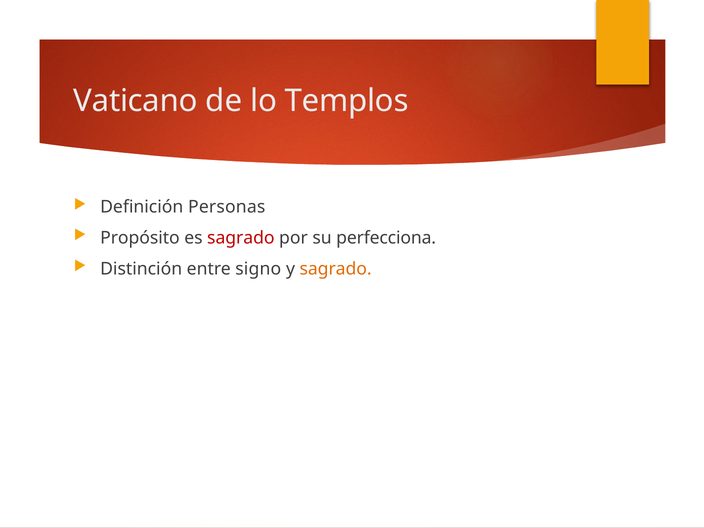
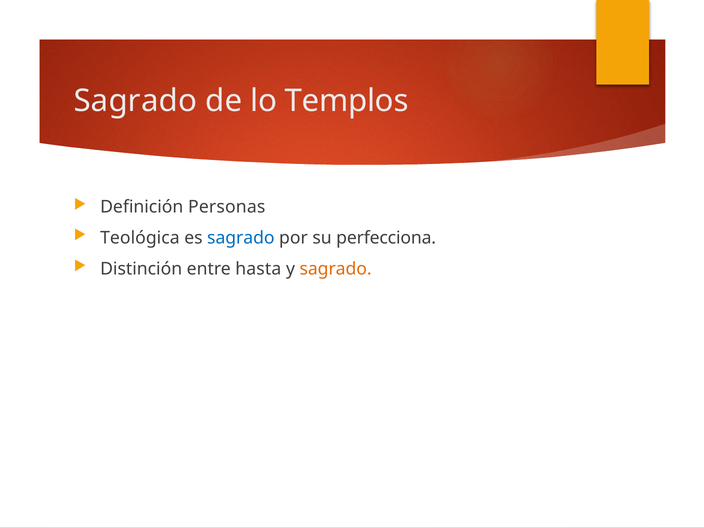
Vaticano: Vaticano -> Sagrado (135, 101)
Propósito: Propósito -> Teológica (140, 238)
sagrado colour: red -> blue (241, 238)
signo: signo -> hasta (258, 269)
